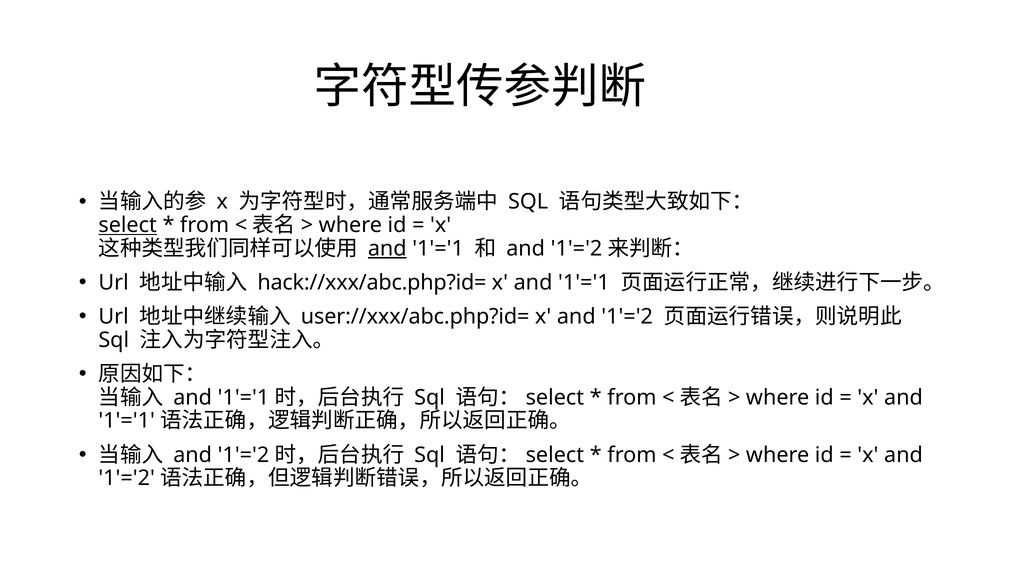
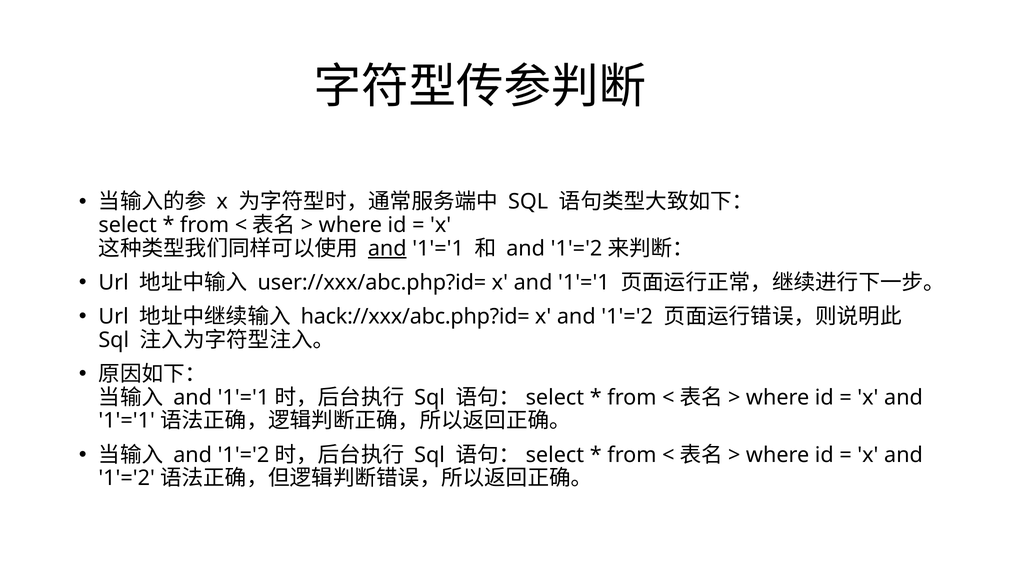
select underline: present -> none (128, 225)
hack://xxx/abc.php?id=: hack://xxx/abc.php?id= -> user://xxx/abc.php?id= (372, 282)
user://xxx/abc.php?id=: user://xxx/abc.php?id= -> hack://xxx/abc.php?id= (415, 317)
